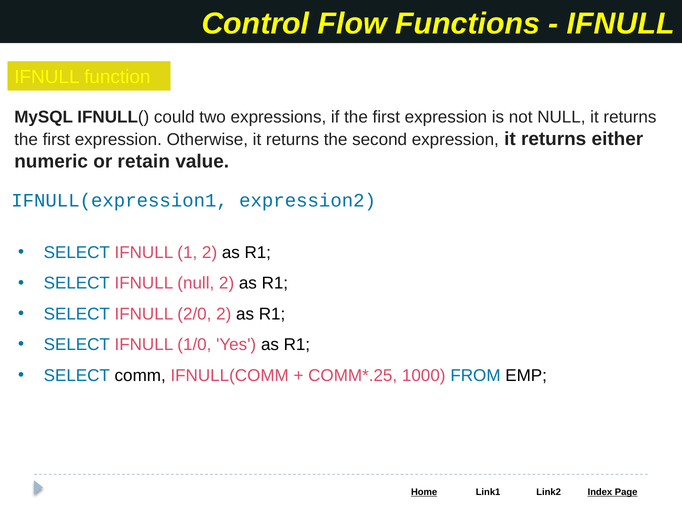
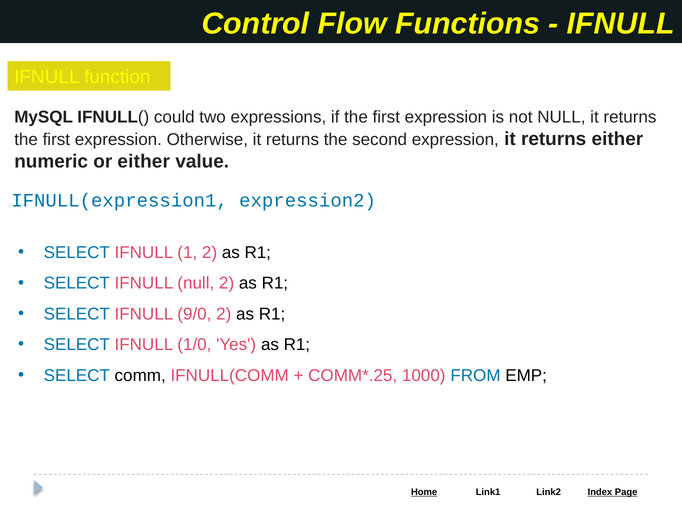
or retain: retain -> either (144, 162)
2/0: 2/0 -> 9/0 (194, 314)
